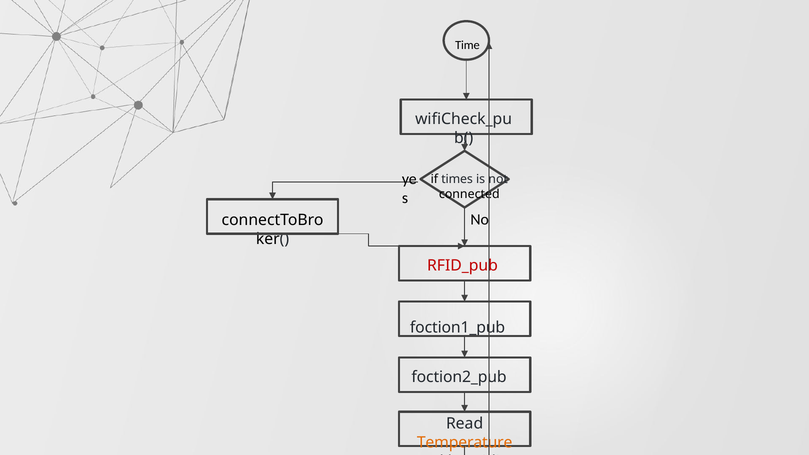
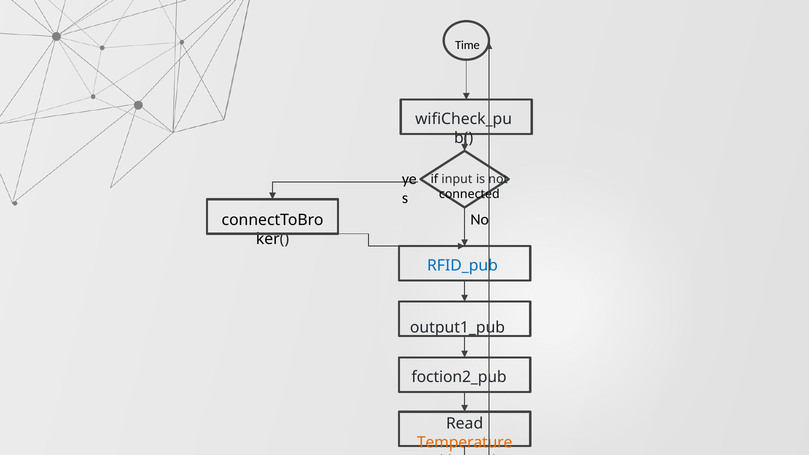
times: times -> input (457, 179)
RFID_pub colour: red -> blue (462, 266)
foction1_pub: foction1_pub -> output1_pub (457, 328)
